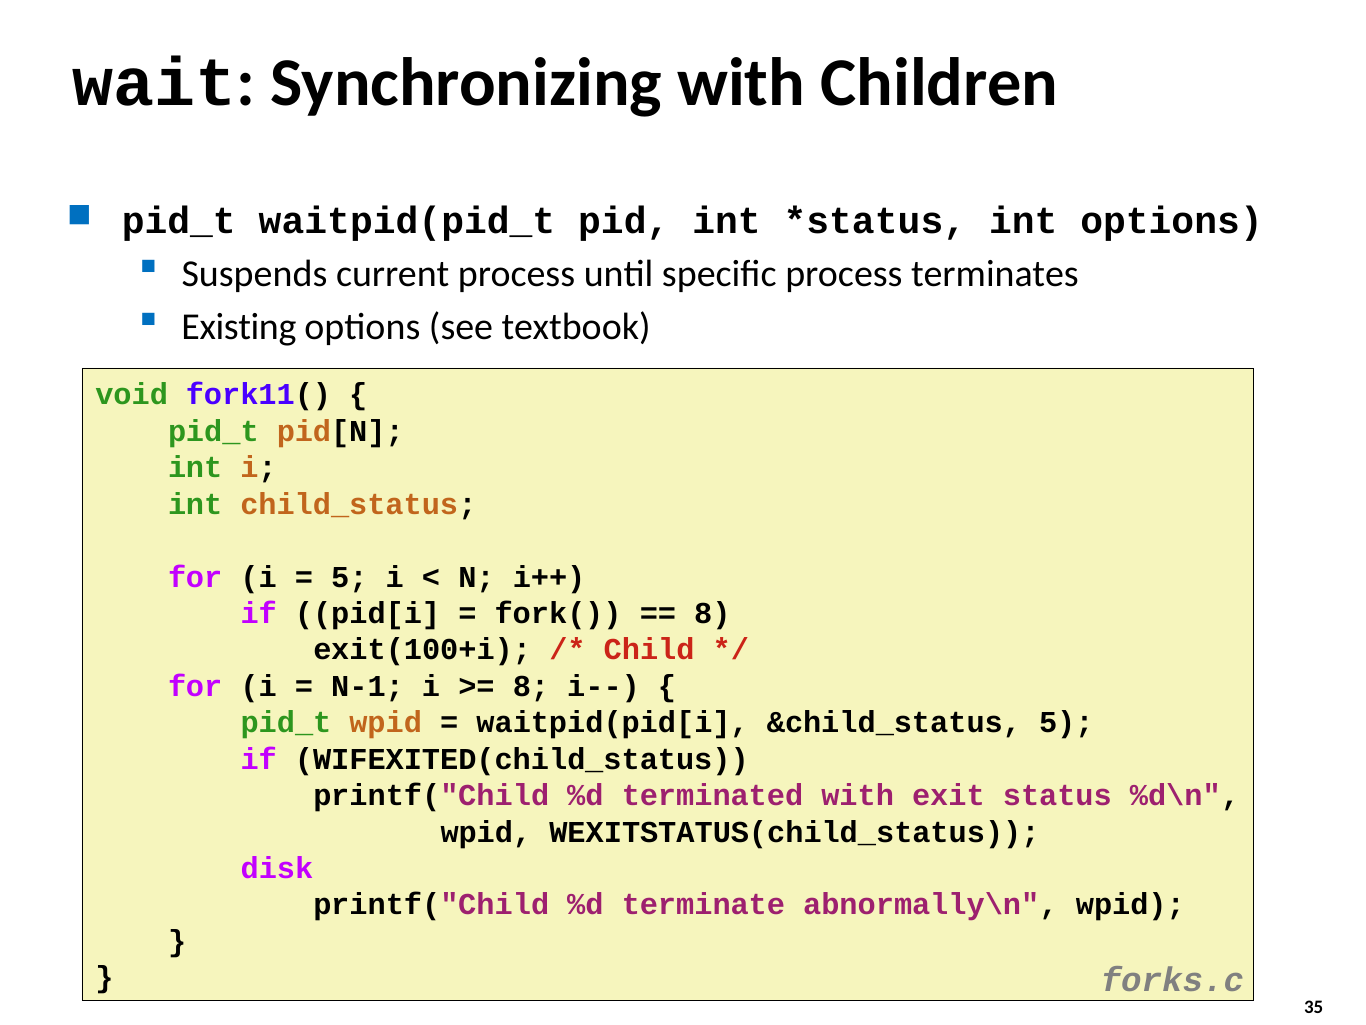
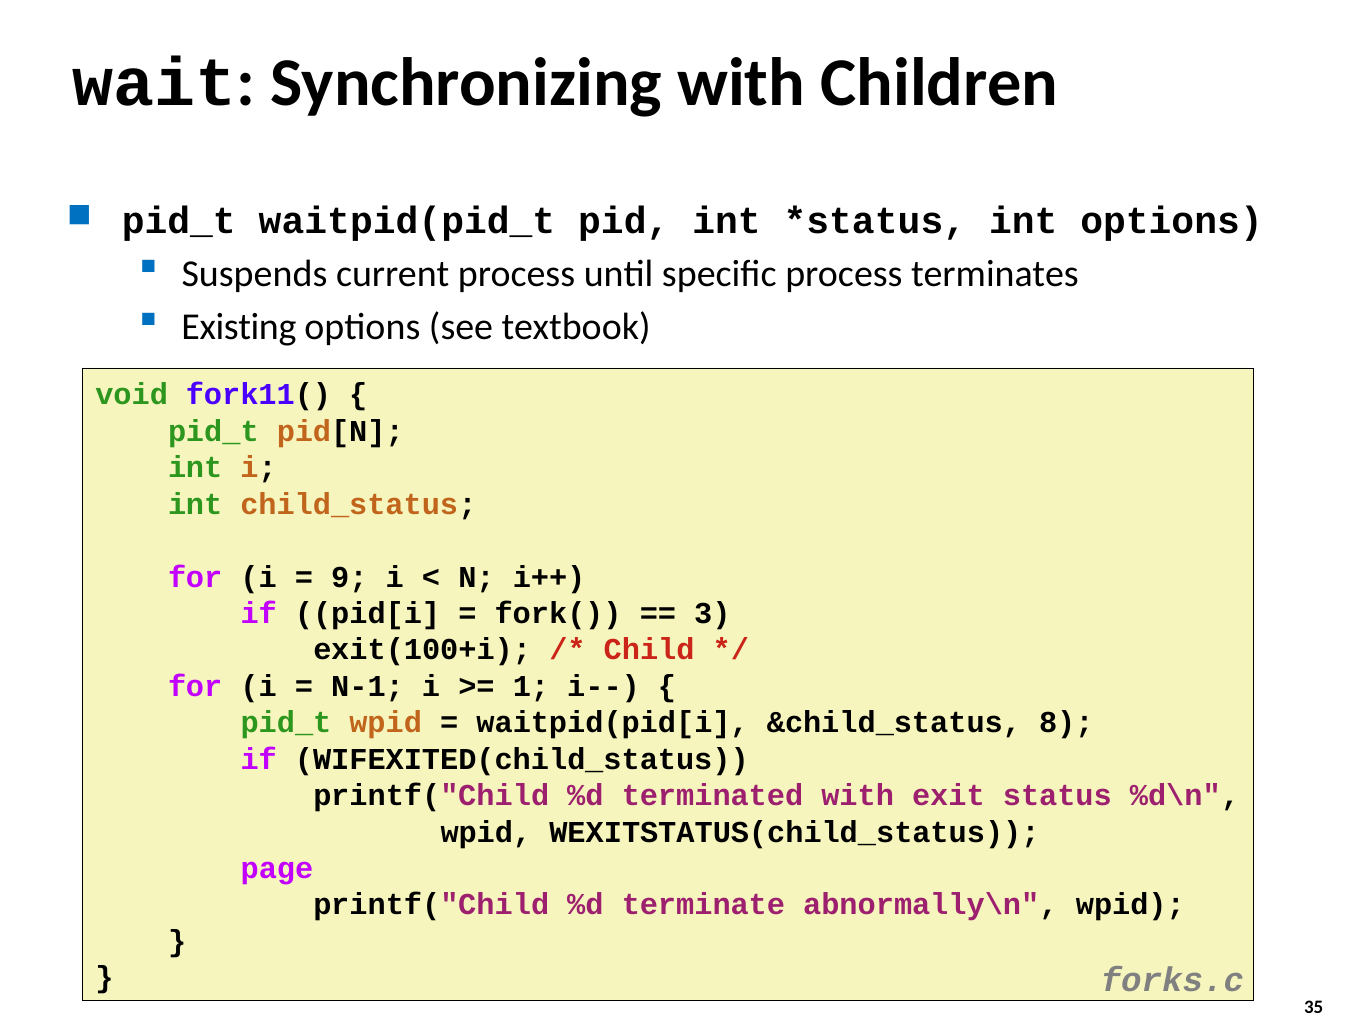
5: 5 -> 9 (349, 577)
8: 8 -> 3 (712, 613)
8: 8 -> 1 (531, 686)
&child_status 5: 5 -> 8 (1066, 722)
disk: disk -> page (277, 868)
